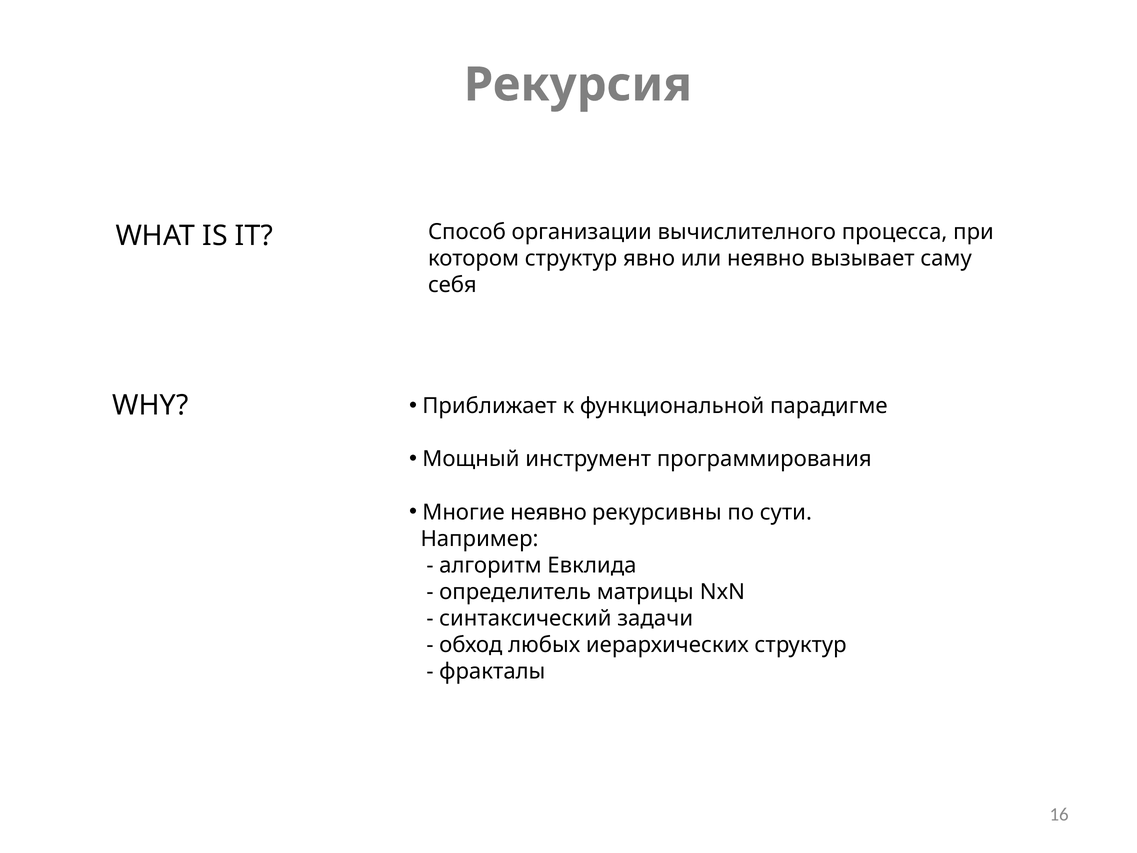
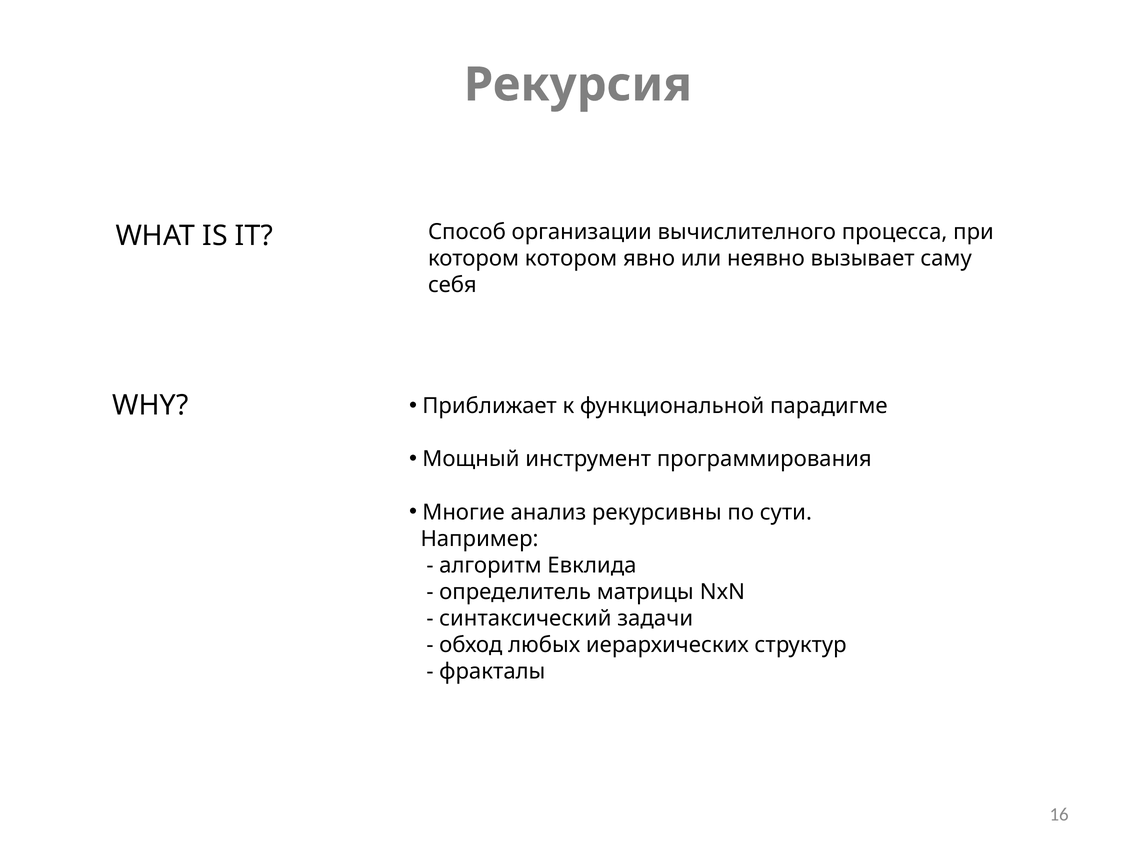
котором структур: структур -> котором (571, 258)
Многие неявно: неявно -> анализ (548, 512)
